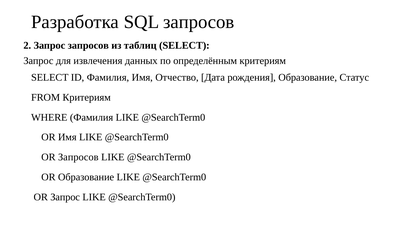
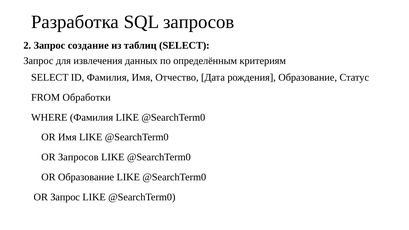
Запрос запросов: запросов -> создание (88, 45)
FROM Критериям: Критериям -> Обработки (87, 97)
